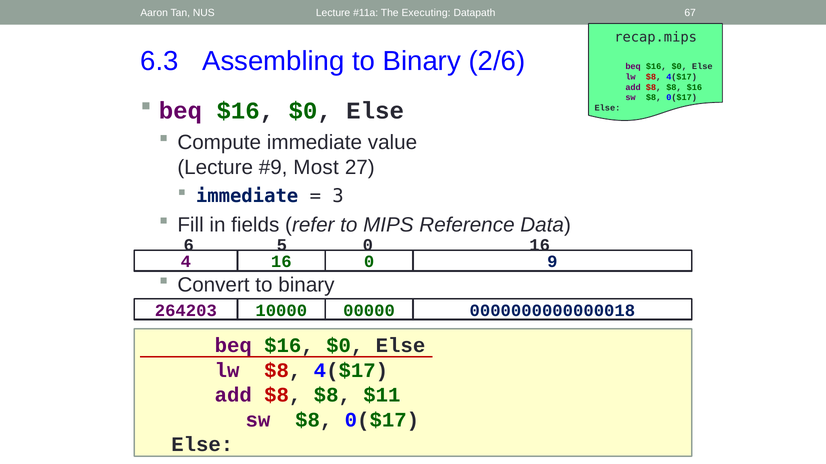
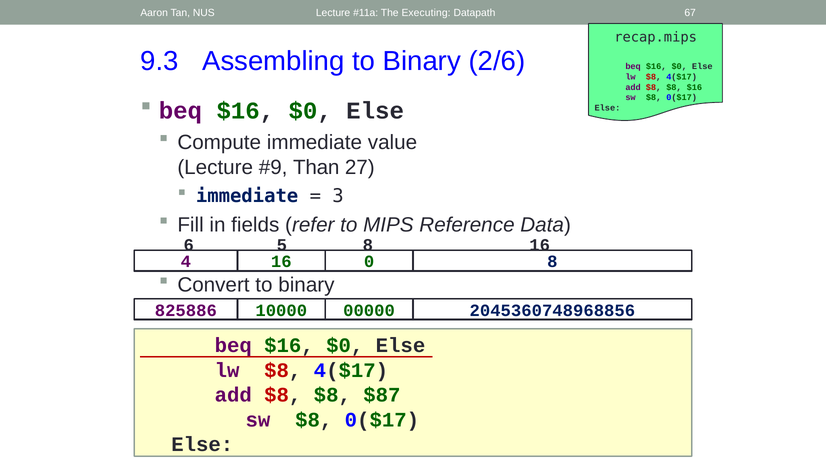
6.3: 6.3 -> 9.3 (159, 61)
Most: Most -> Than (316, 168)
5 0: 0 -> 8 (368, 245)
0 9: 9 -> 8 (552, 262)
264203: 264203 -> 825886 (186, 311)
0000000000000018: 0000000000000018 -> 2045360748968856 (552, 311)
$11: $11 -> $87 (382, 396)
